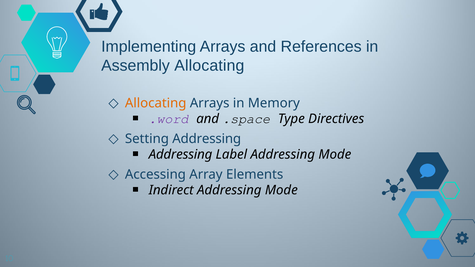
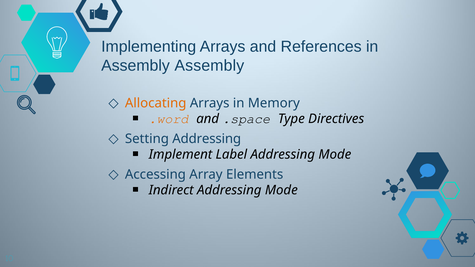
Assembly Allocating: Allocating -> Assembly (209, 66)
.word colour: purple -> orange (169, 119)
Addressing: Addressing -> Implement (180, 155)
